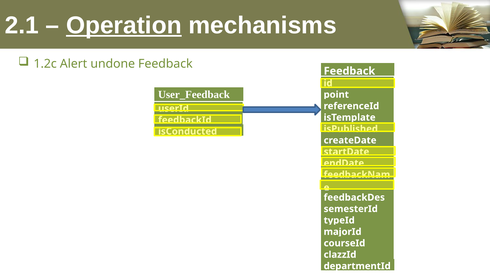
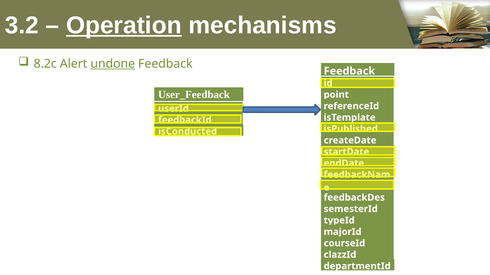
2.1: 2.1 -> 3.2 (22, 25)
1.2c: 1.2c -> 8.2c (45, 64)
undone underline: none -> present (113, 64)
